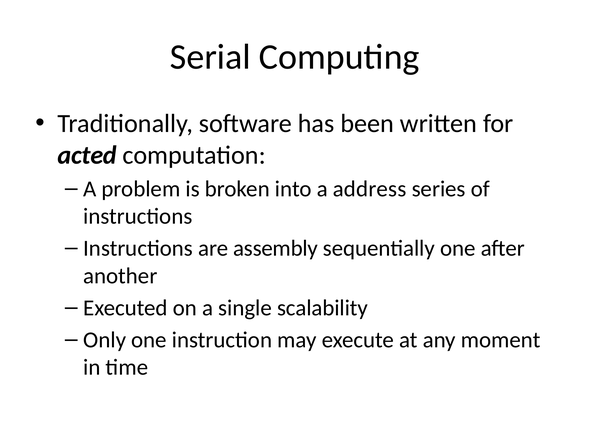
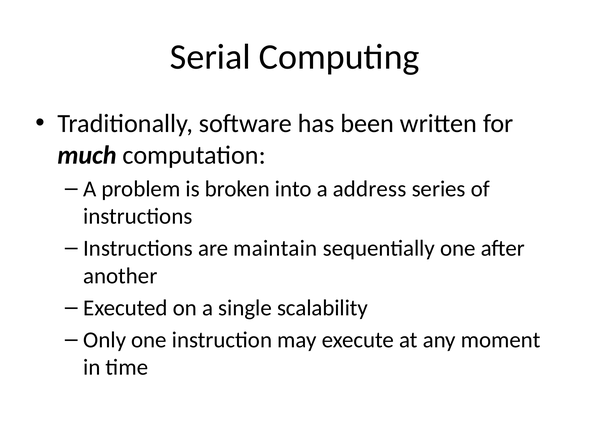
acted: acted -> much (87, 155)
assembly: assembly -> maintain (275, 249)
